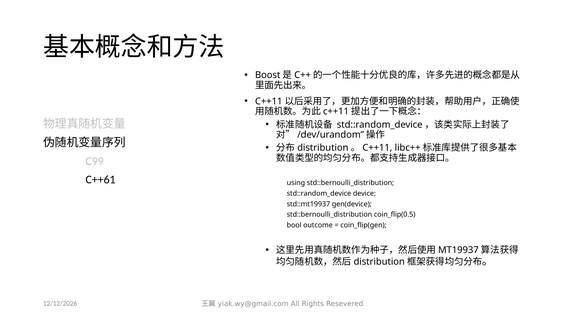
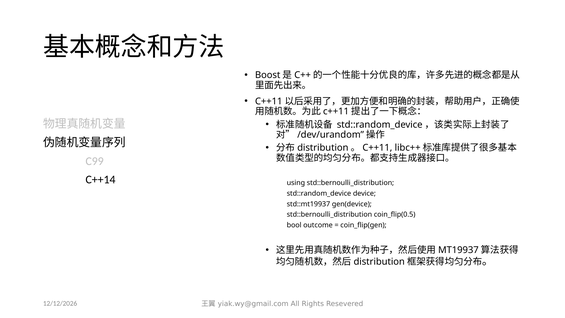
C++61: C++61 -> C++14 (101, 180)
